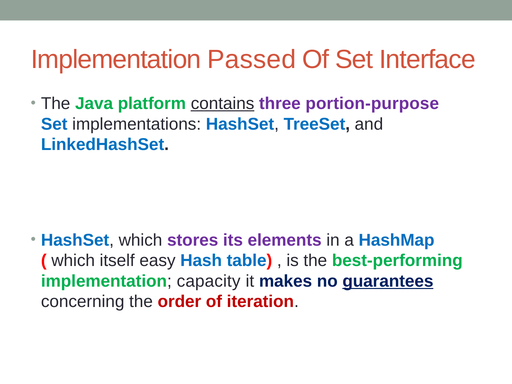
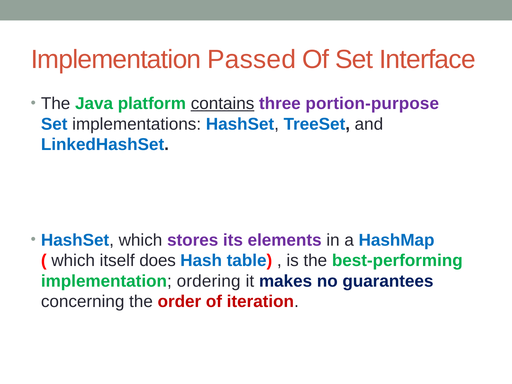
easy: easy -> does (158, 261)
capacity: capacity -> ordering (209, 281)
guarantees underline: present -> none (388, 281)
